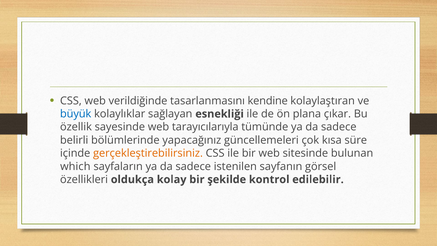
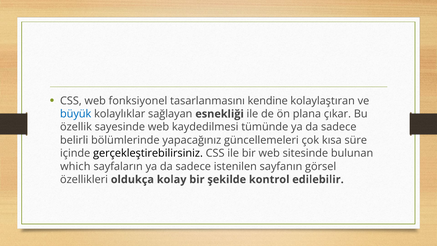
verildiğinde: verildiğinde -> fonksiyonel (138, 101)
tarayıcılarıyla: tarayıcılarıyla -> kaydedilmesi (205, 127)
gerçekleştirebilirsiniz colour: orange -> black (148, 153)
